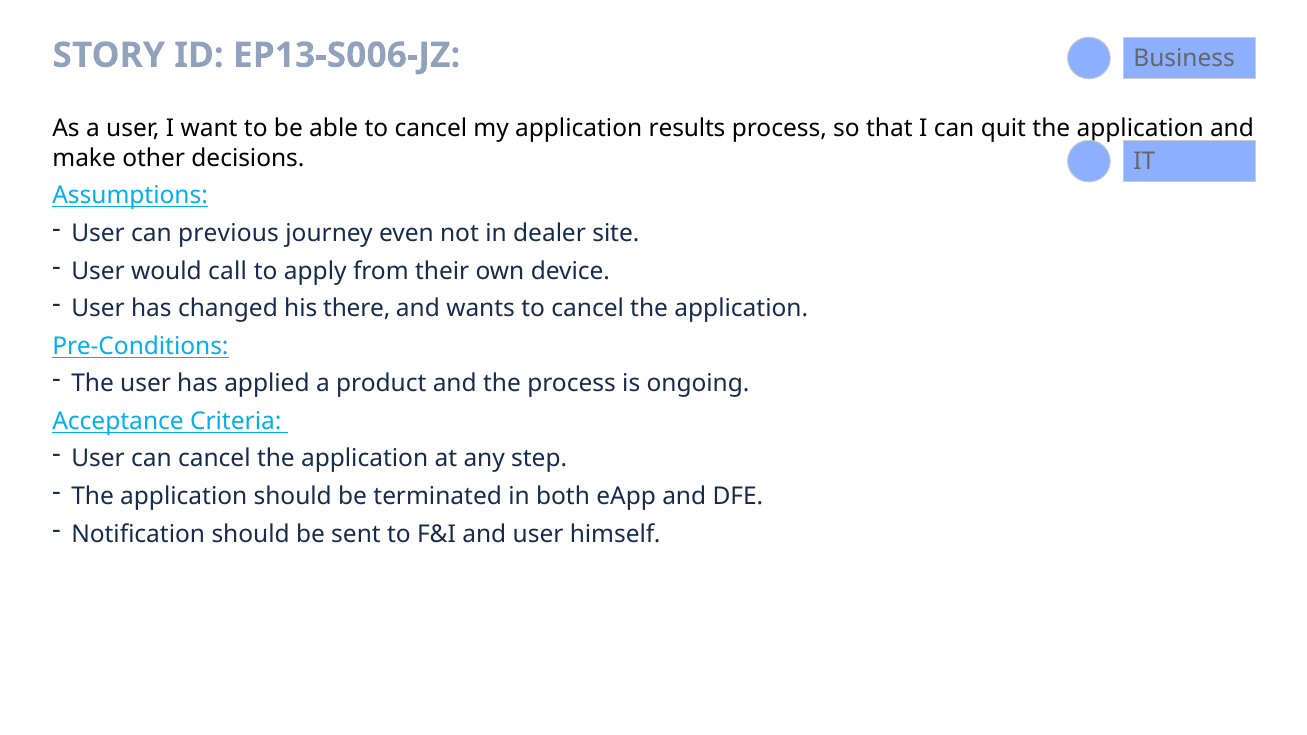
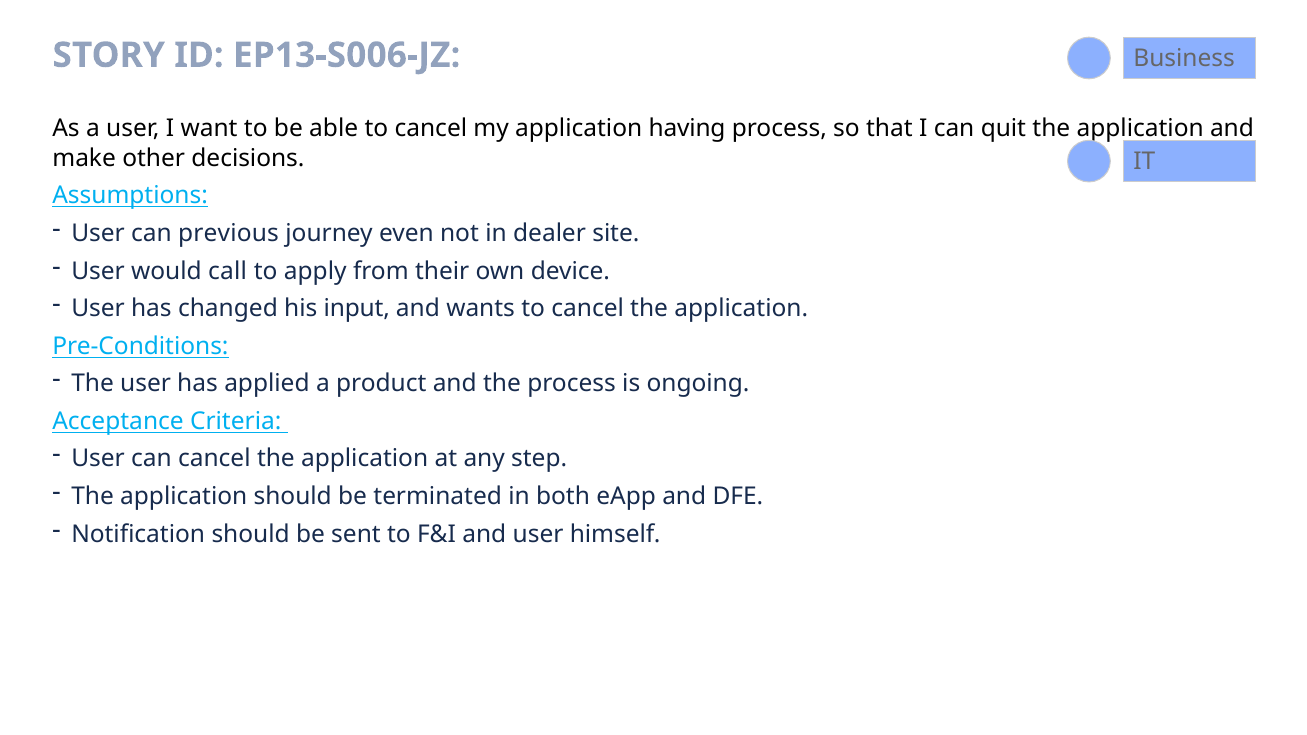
results: results -> having (687, 129)
there: there -> input (357, 309)
